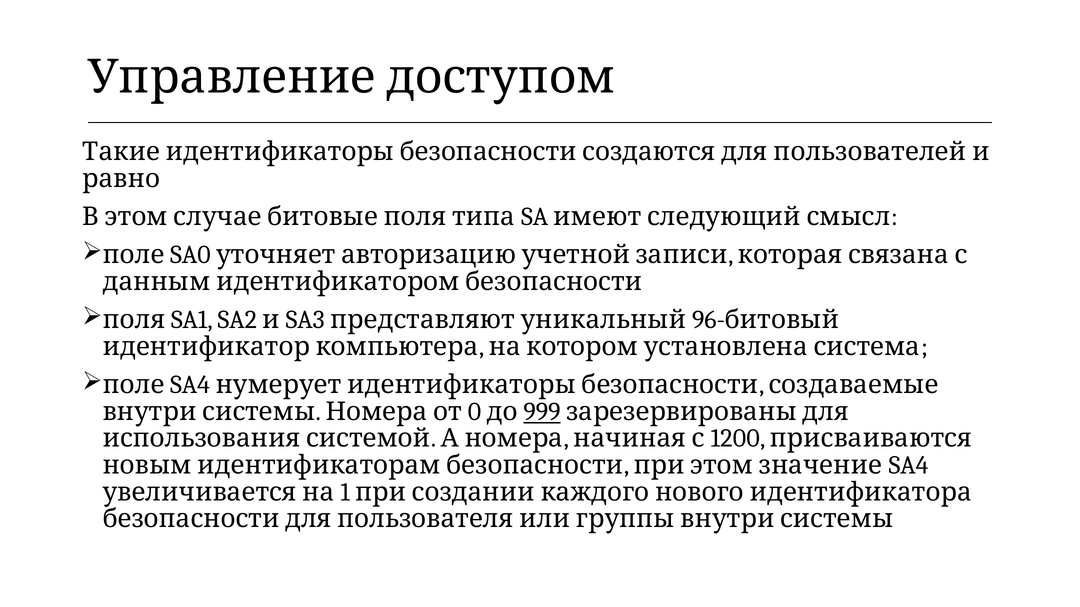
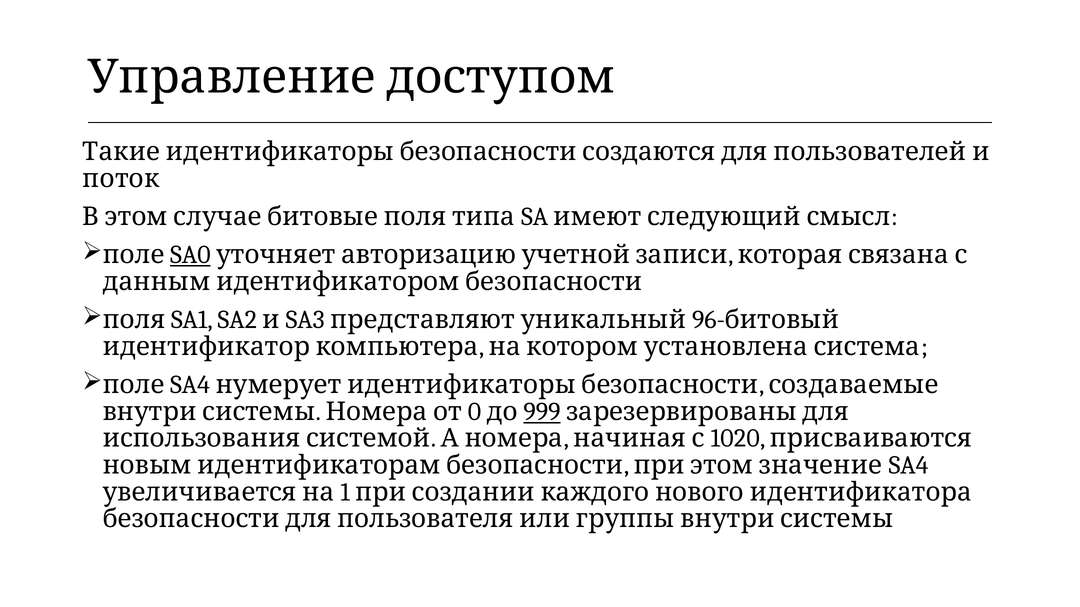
равно: равно -> поток (121, 179)
SA0 underline: none -> present (190, 255)
1200: 1200 -> 1020 (738, 439)
